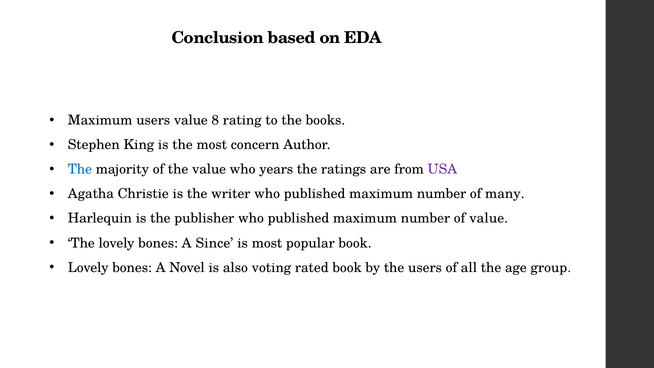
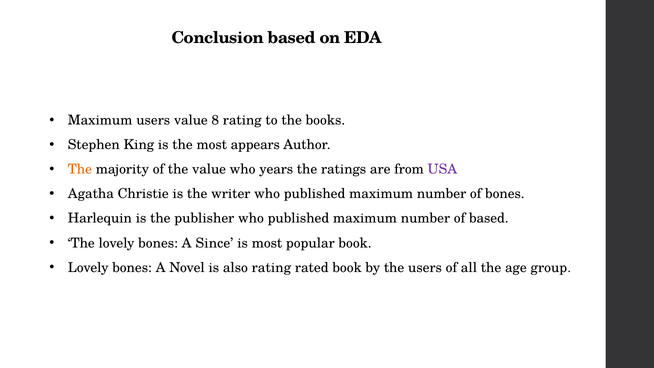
concern: concern -> appears (255, 145)
The colour: blue -> orange (80, 169)
of many: many -> bones (505, 194)
of value: value -> based (489, 218)
also voting: voting -> rating (271, 267)
